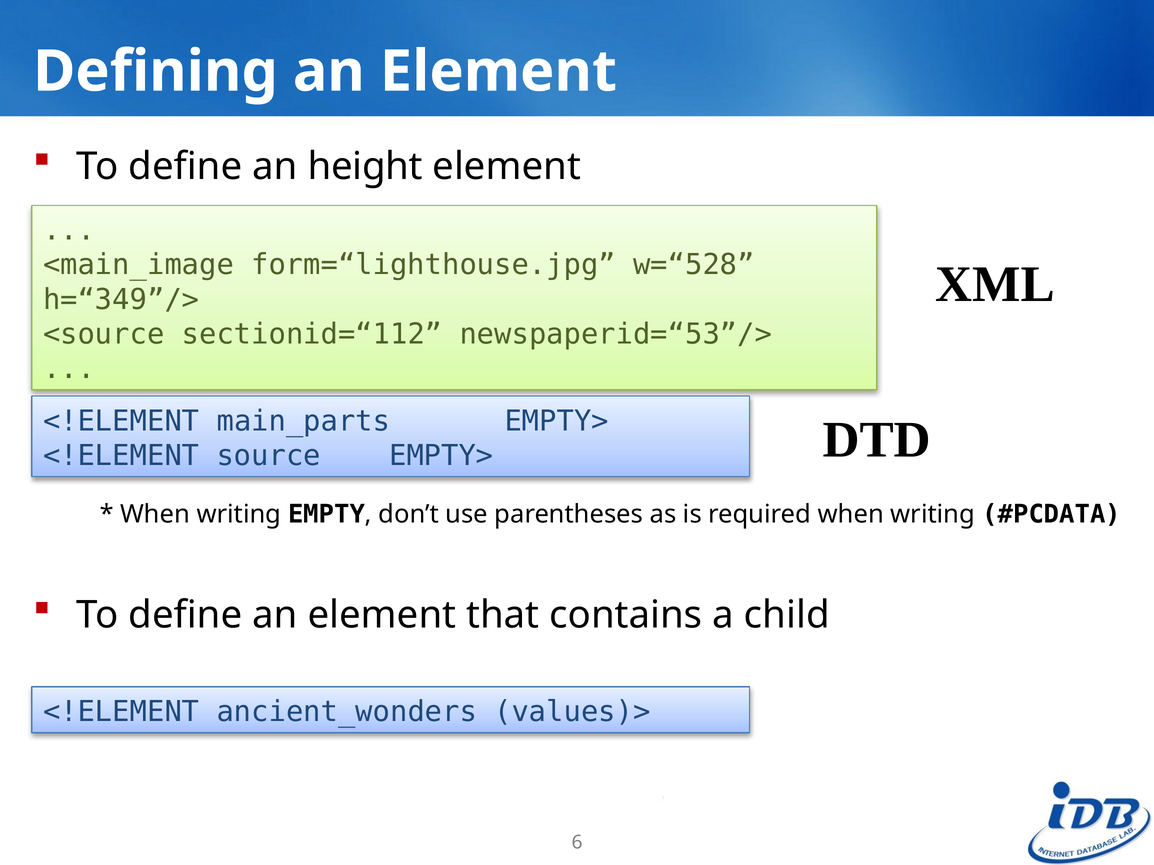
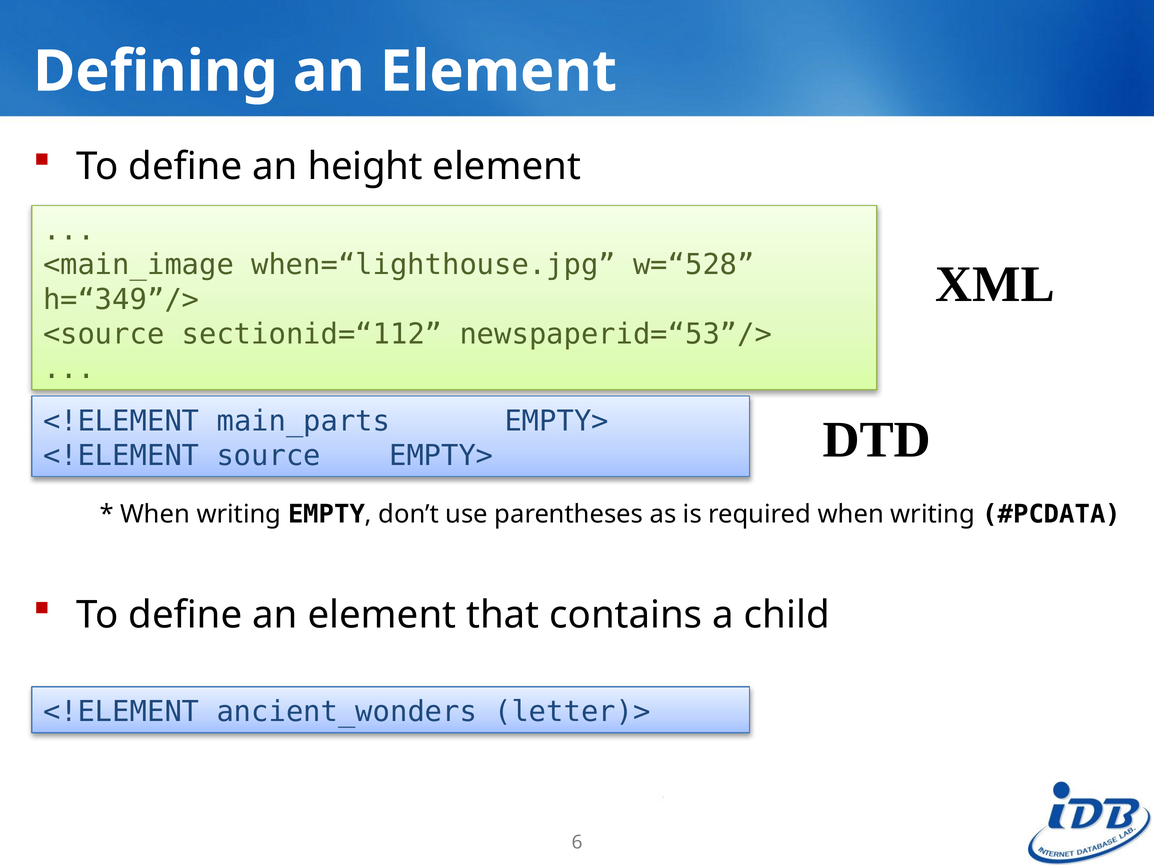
form=“lighthouse.jpg: form=“lighthouse.jpg -> when=“lighthouse.jpg (434, 265)
values)>: values)> -> letter)> (572, 712)
